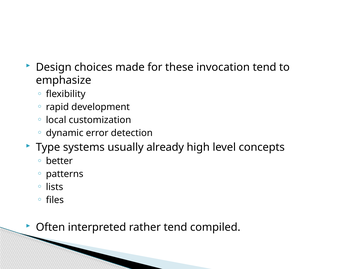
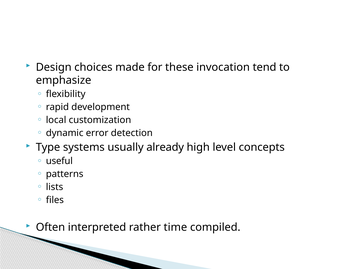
better: better -> useful (59, 161)
rather tend: tend -> time (175, 228)
